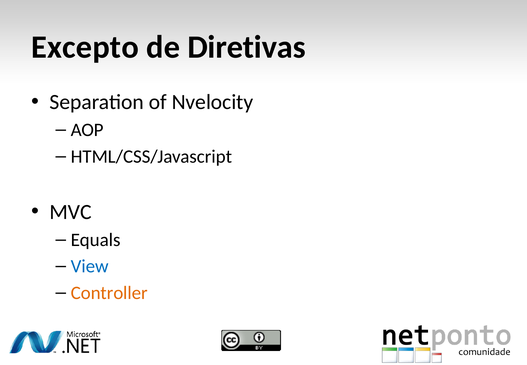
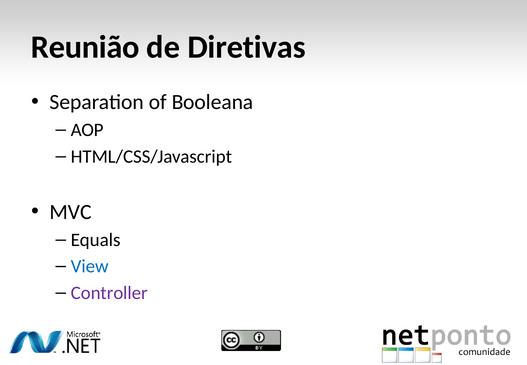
Excepto: Excepto -> Reunião (85, 47)
Nvelocity: Nvelocity -> Booleana (213, 102)
Controller colour: orange -> purple (109, 293)
